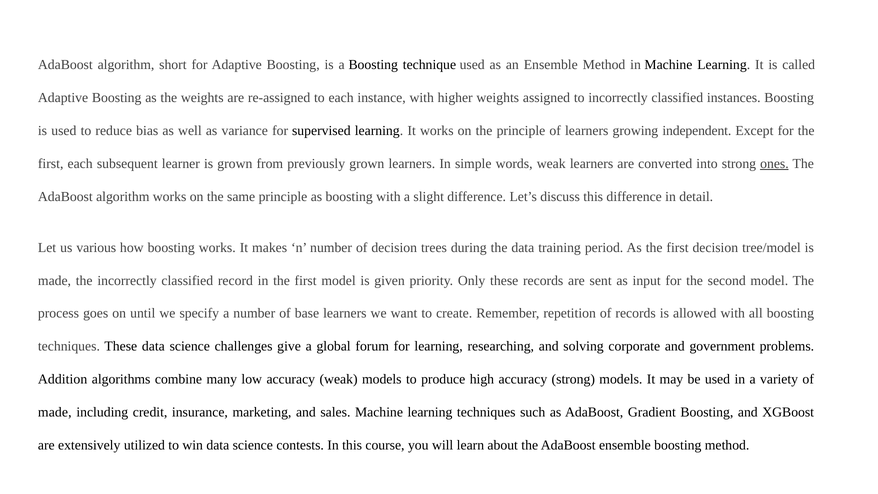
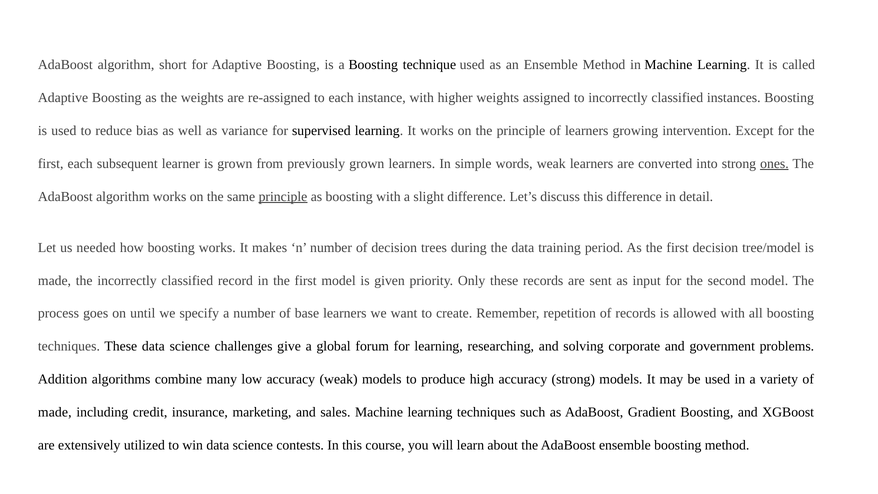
independent: independent -> intervention (697, 131)
principle underline: none -> present (283, 197)
various: various -> needed (96, 248)
